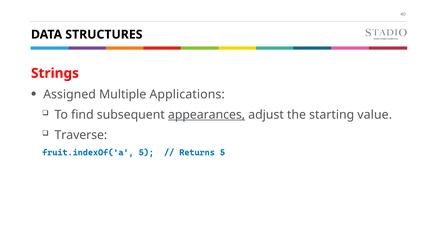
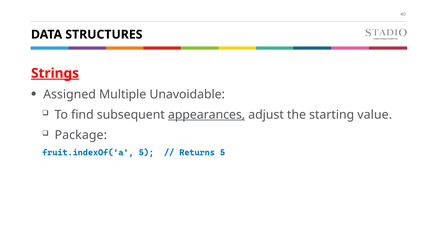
Strings underline: none -> present (55, 73)
Applications: Applications -> Unavoidable (187, 94)
Traverse: Traverse -> Package (81, 135)
